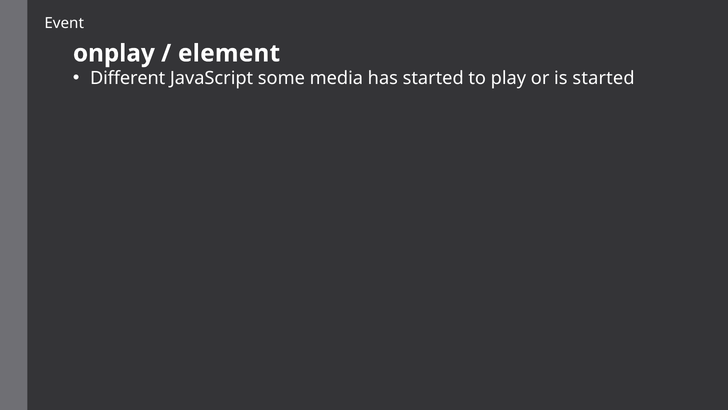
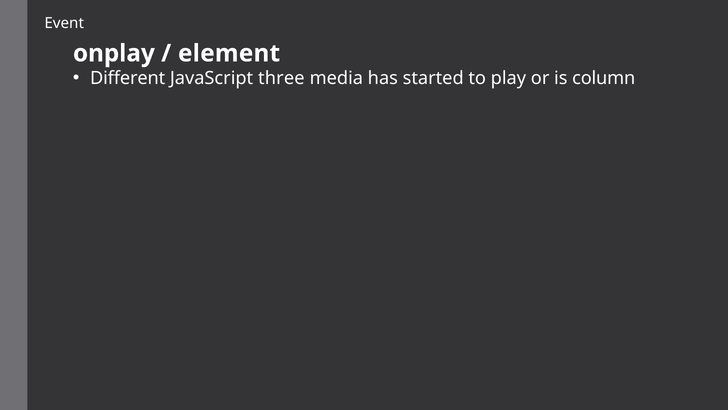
some: some -> three (281, 78)
is started: started -> column (604, 78)
